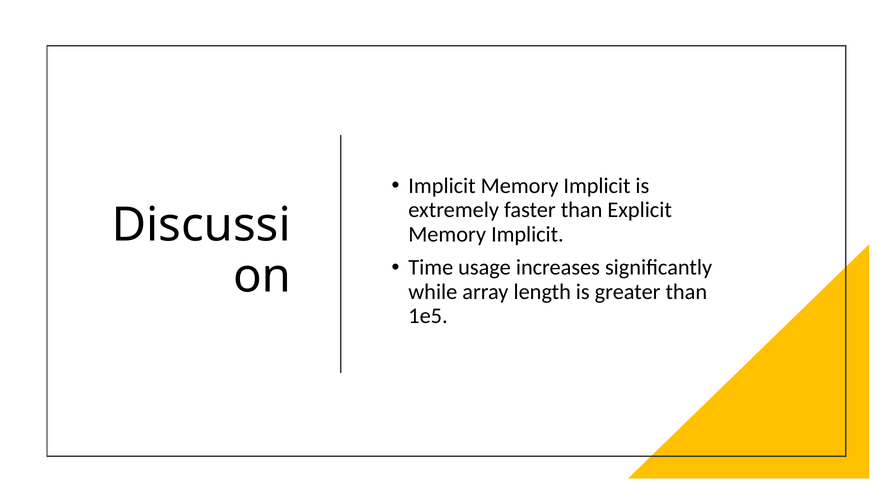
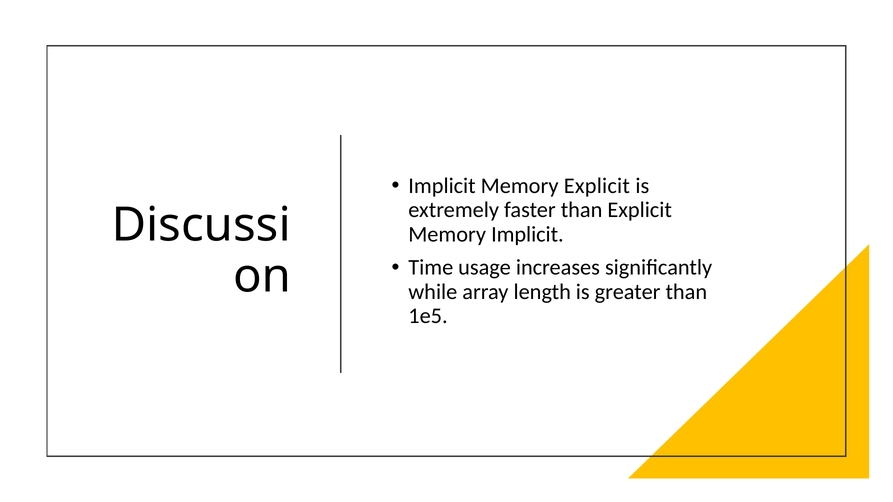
Implicit Memory Implicit: Implicit -> Explicit (597, 186)
